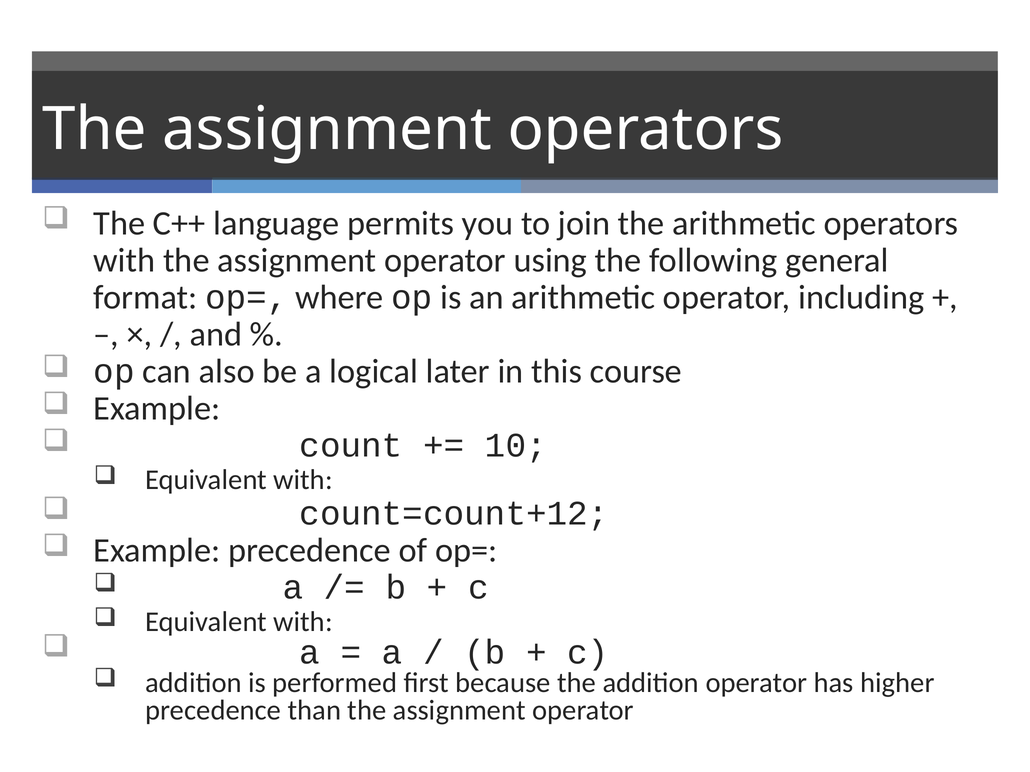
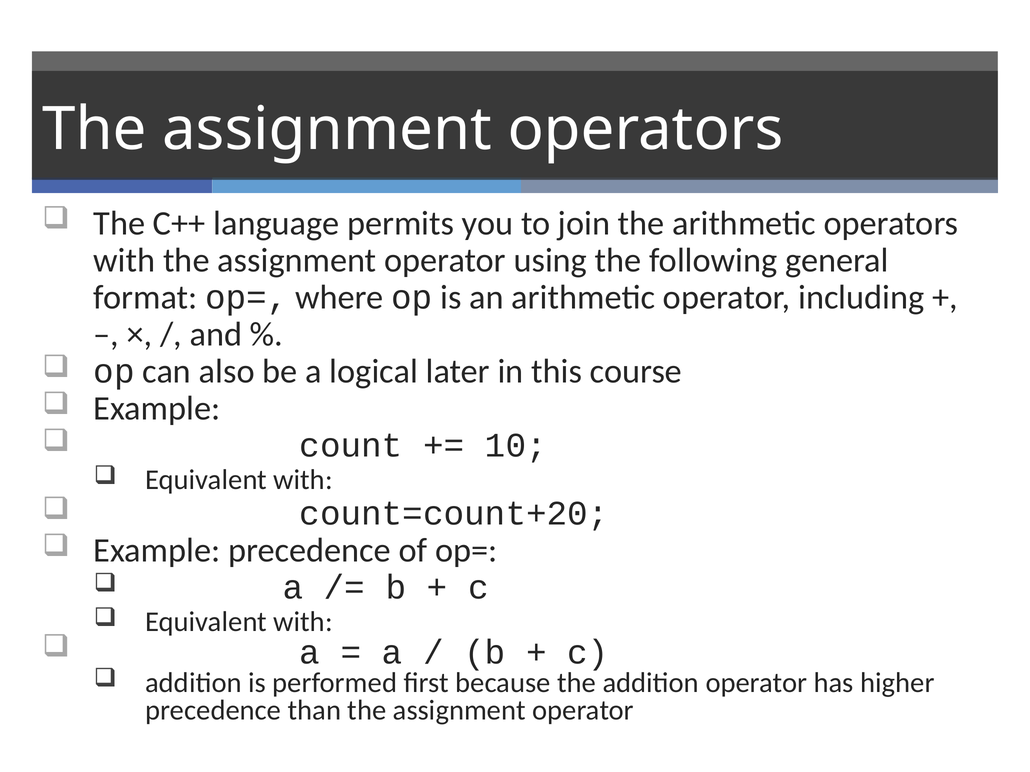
count=count+12: count=count+12 -> count=count+20 (454, 514)
